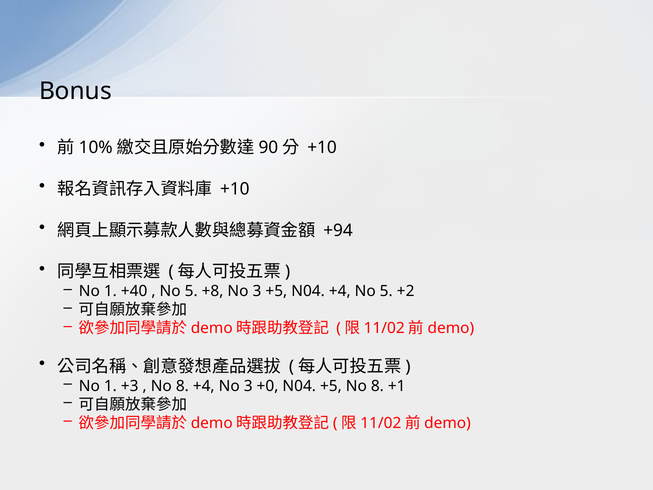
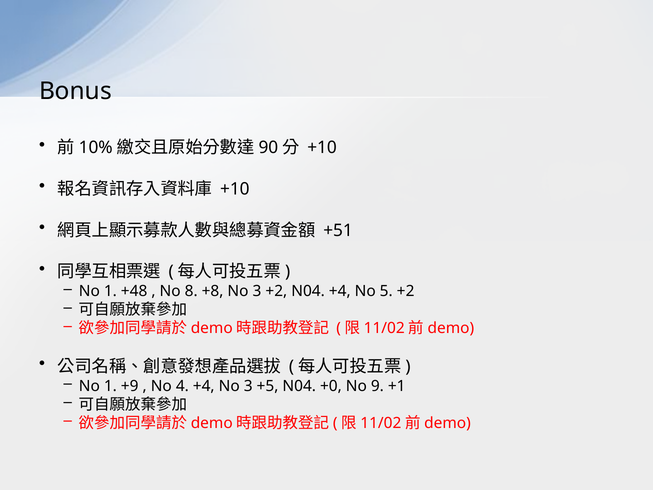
+94: +94 -> +51 (338, 230)
+40: +40 -> +48 (134, 291)
5: 5 -> 8 (191, 291)
3 +5: +5 -> +2 (276, 291)
+3: +3 -> +9 (130, 386)
8: 8 -> 4 (182, 386)
+0: +0 -> +5 (268, 386)
N04 +5: +5 -> +0 (331, 386)
8: 8 -> 9 (377, 386)
